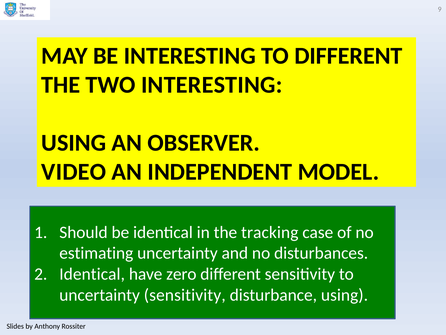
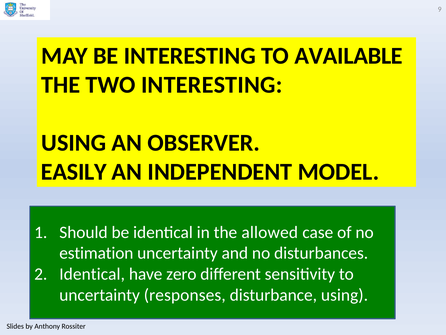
TO DIFFERENT: DIFFERENT -> AVAILABLE (349, 56)
VIDEO: VIDEO -> EASILY (74, 172)
tracking: tracking -> allowed (270, 232)
estimating: estimating -> estimation (96, 253)
uncertainty sensitivity: sensitivity -> responses (185, 295)
